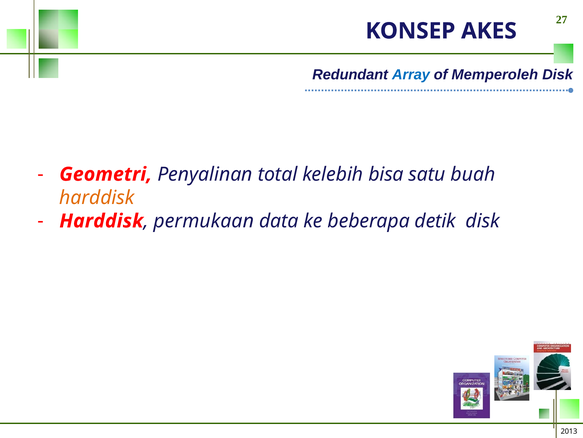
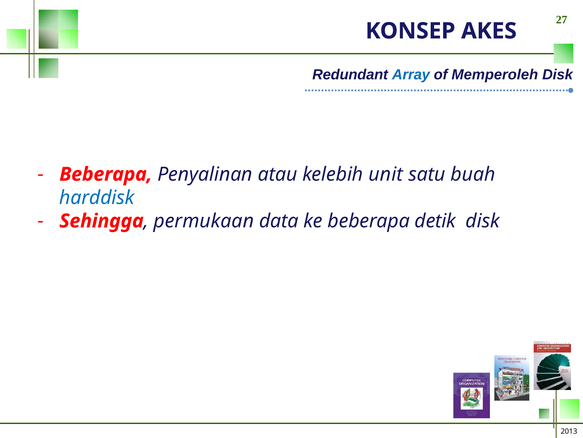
Geometri: Geometri -> Beberapa (106, 174)
total: total -> atau (278, 174)
bisa: bisa -> unit (386, 174)
harddisk colour: orange -> blue (97, 197)
Harddisk: Harddisk -> Sehingga (101, 221)
